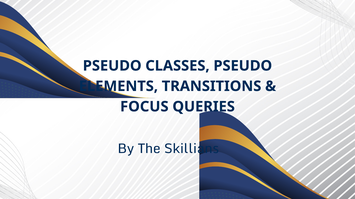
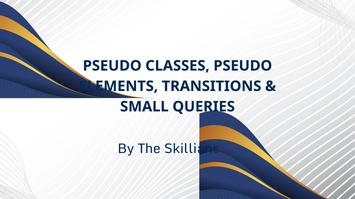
FOCUS: FOCUS -> SMALL (144, 107)
